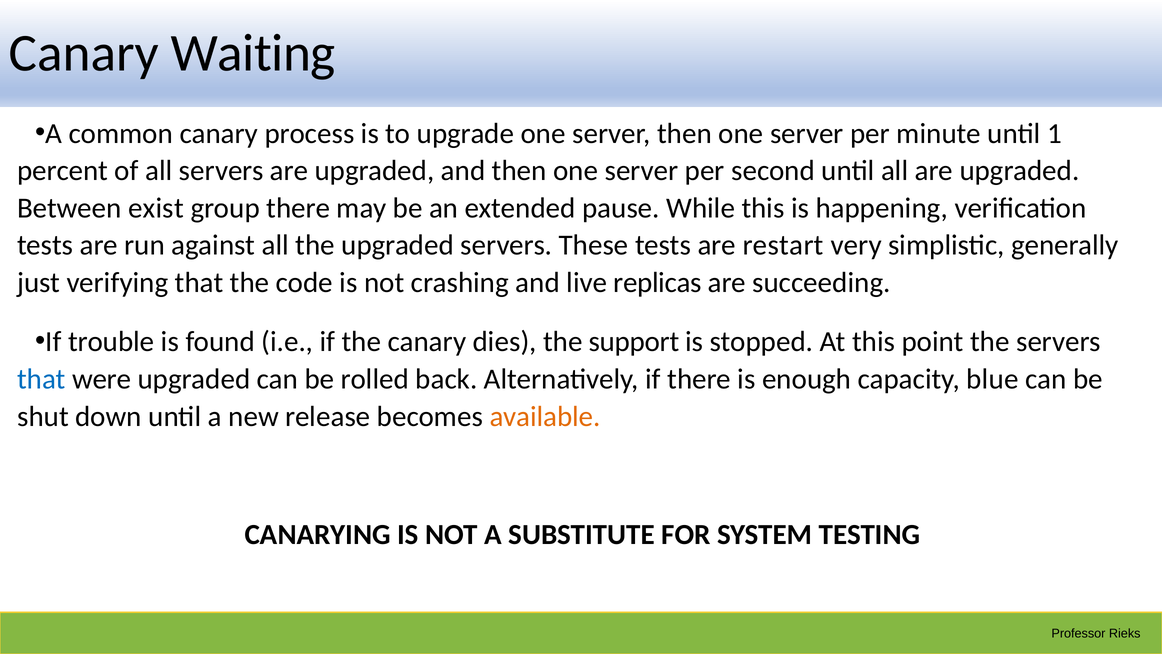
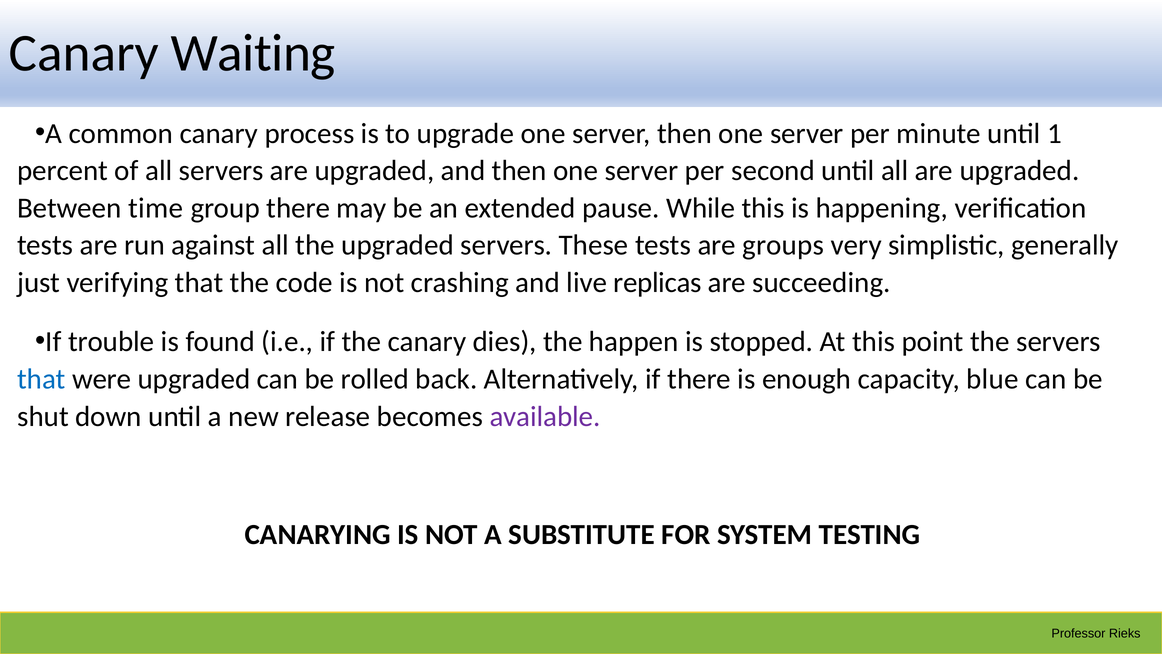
exist: exist -> time (156, 208)
restart: restart -> groups (783, 245)
support: support -> happen (634, 342)
available colour: orange -> purple (545, 416)
